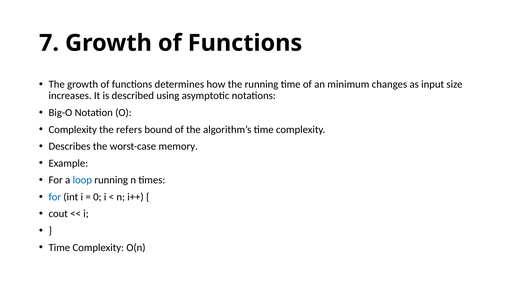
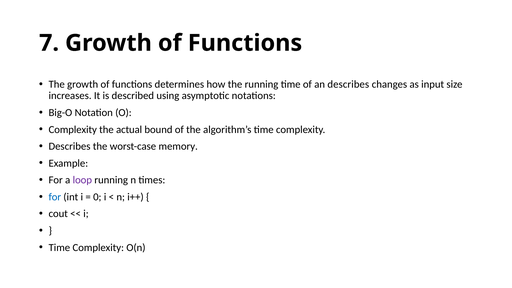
an minimum: minimum -> describes (348, 84)
refers: refers -> actual (129, 130)
loop colour: blue -> purple (82, 180)
